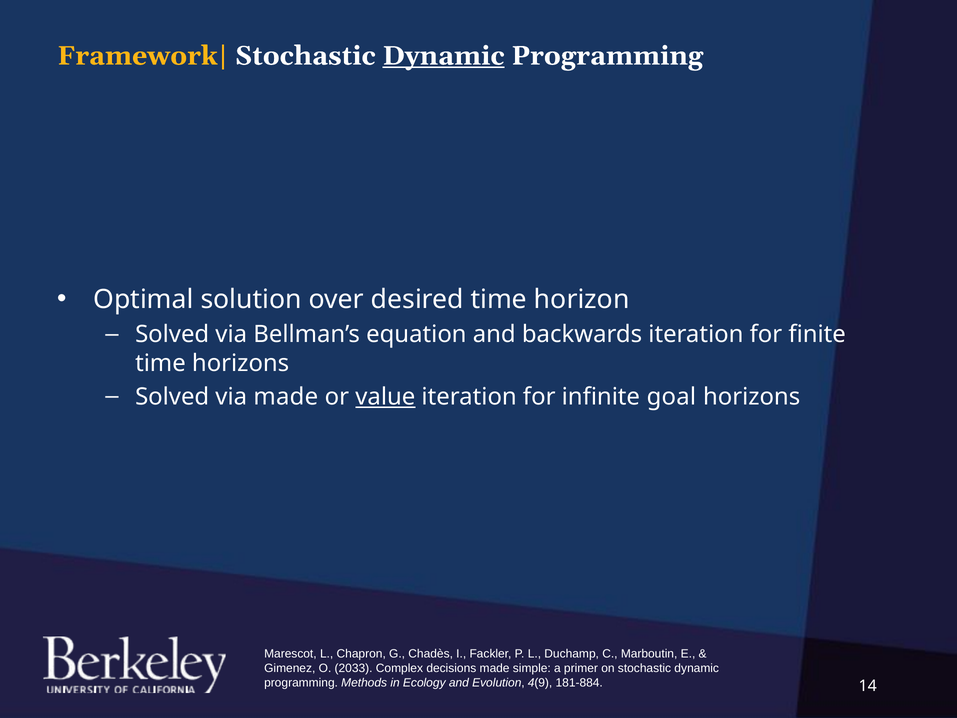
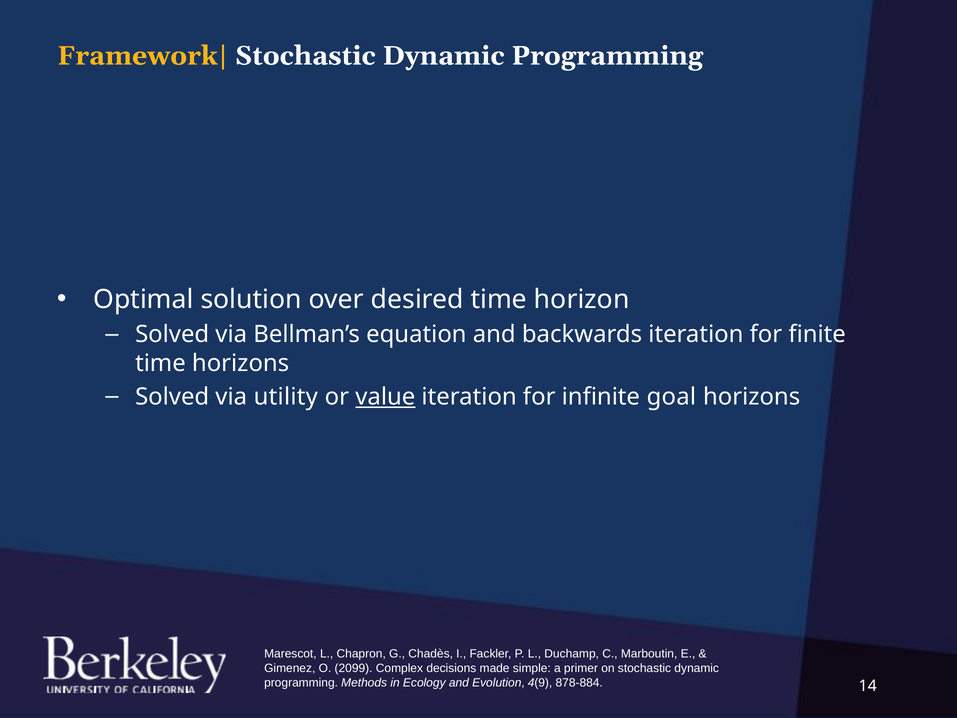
Dynamic underline: present -> none (444, 56)
via made: made -> utility (286, 397)
2033: 2033 -> 2099 (354, 668)
181-884: 181-884 -> 878-884 (579, 682)
